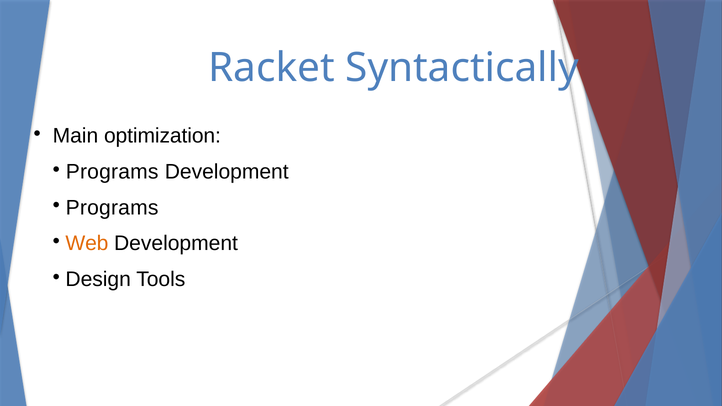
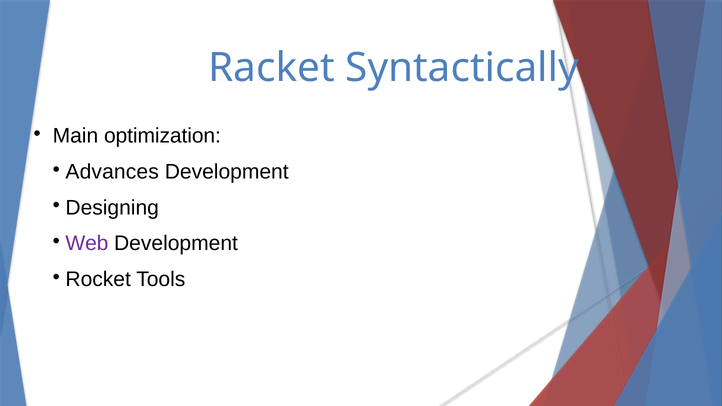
Programs: Programs -> Advances (112, 172)
Programs: Programs -> Designing (112, 208)
Web colour: orange -> purple (87, 244)
Design: Design -> Rocket (98, 279)
